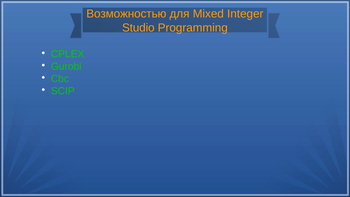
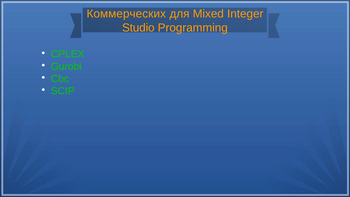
Возможностью: Возможностью -> Коммерческих (126, 14)
